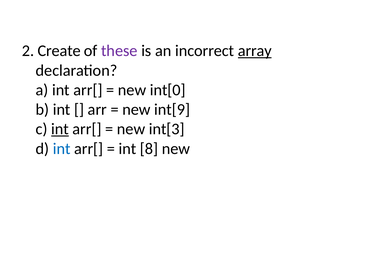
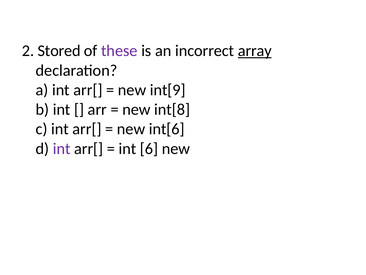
Create: Create -> Stored (59, 51)
int[0: int[0 -> int[9 (168, 90)
int[9: int[9 -> int[8 (172, 109)
int underline: present -> none (60, 129)
int[3: int[3 -> int[6 (167, 129)
int colour: blue -> purple (62, 148)
8: 8 -> 6 (149, 148)
